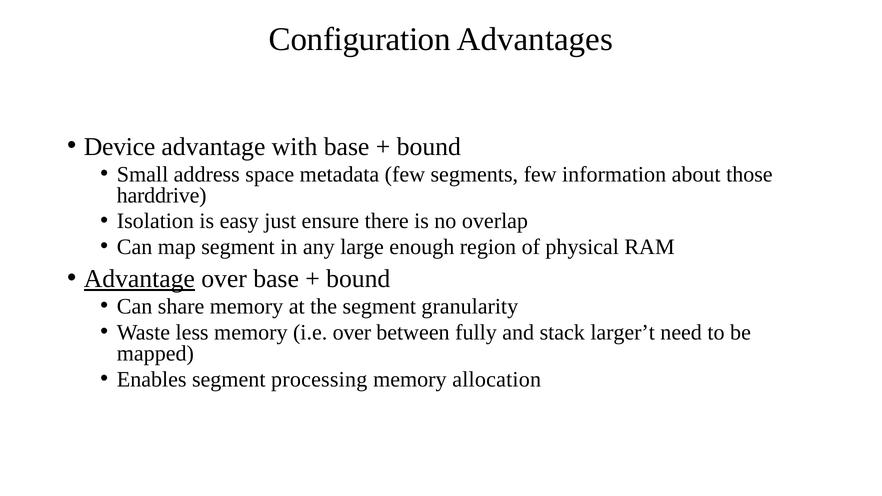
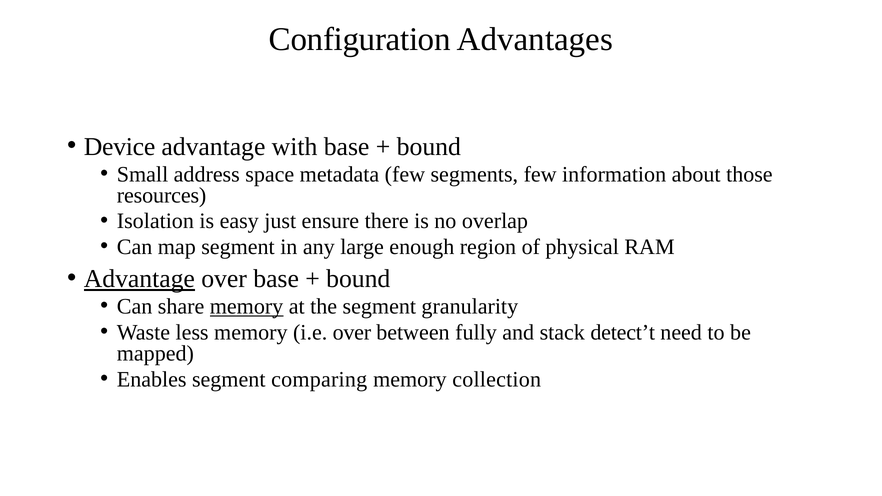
harddrive: harddrive -> resources (162, 195)
memory underline: none -> present (247, 307)
larger’t: larger’t -> detect’t (623, 332)
processing: processing -> comparing (319, 379)
allocation: allocation -> collection (497, 379)
